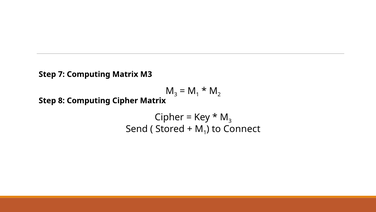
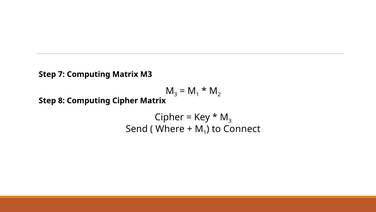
Stored: Stored -> Where (170, 129)
